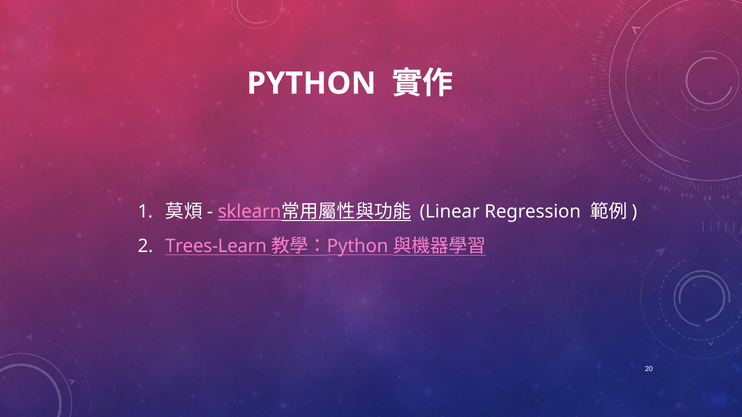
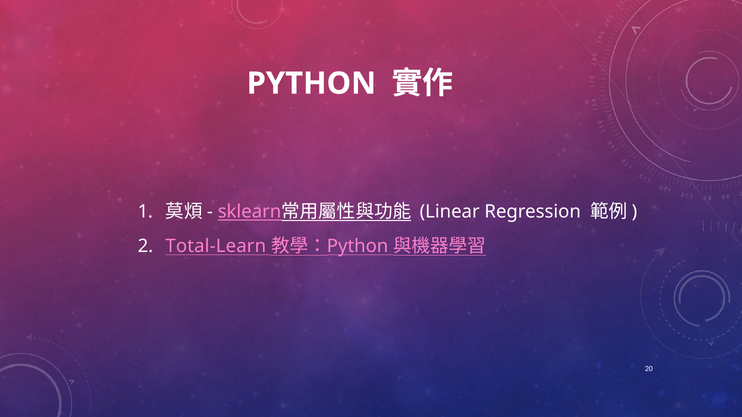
Trees-Learn: Trees-Learn -> Total-Learn (216, 247)
